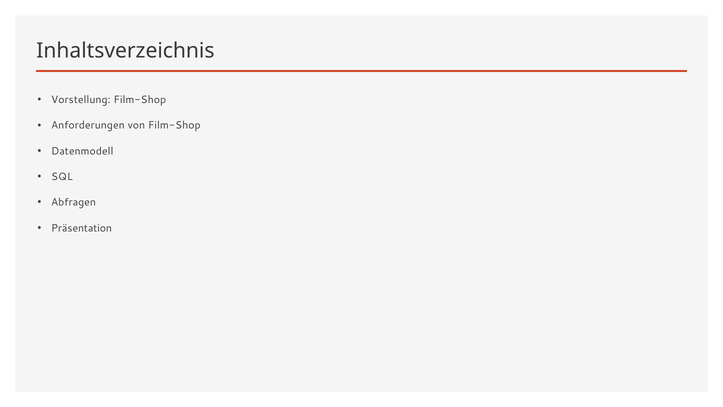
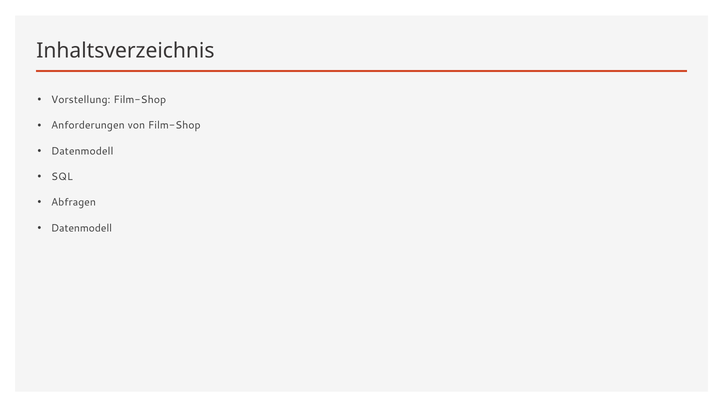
Präsentation: Präsentation -> Datenmodell (82, 228)
